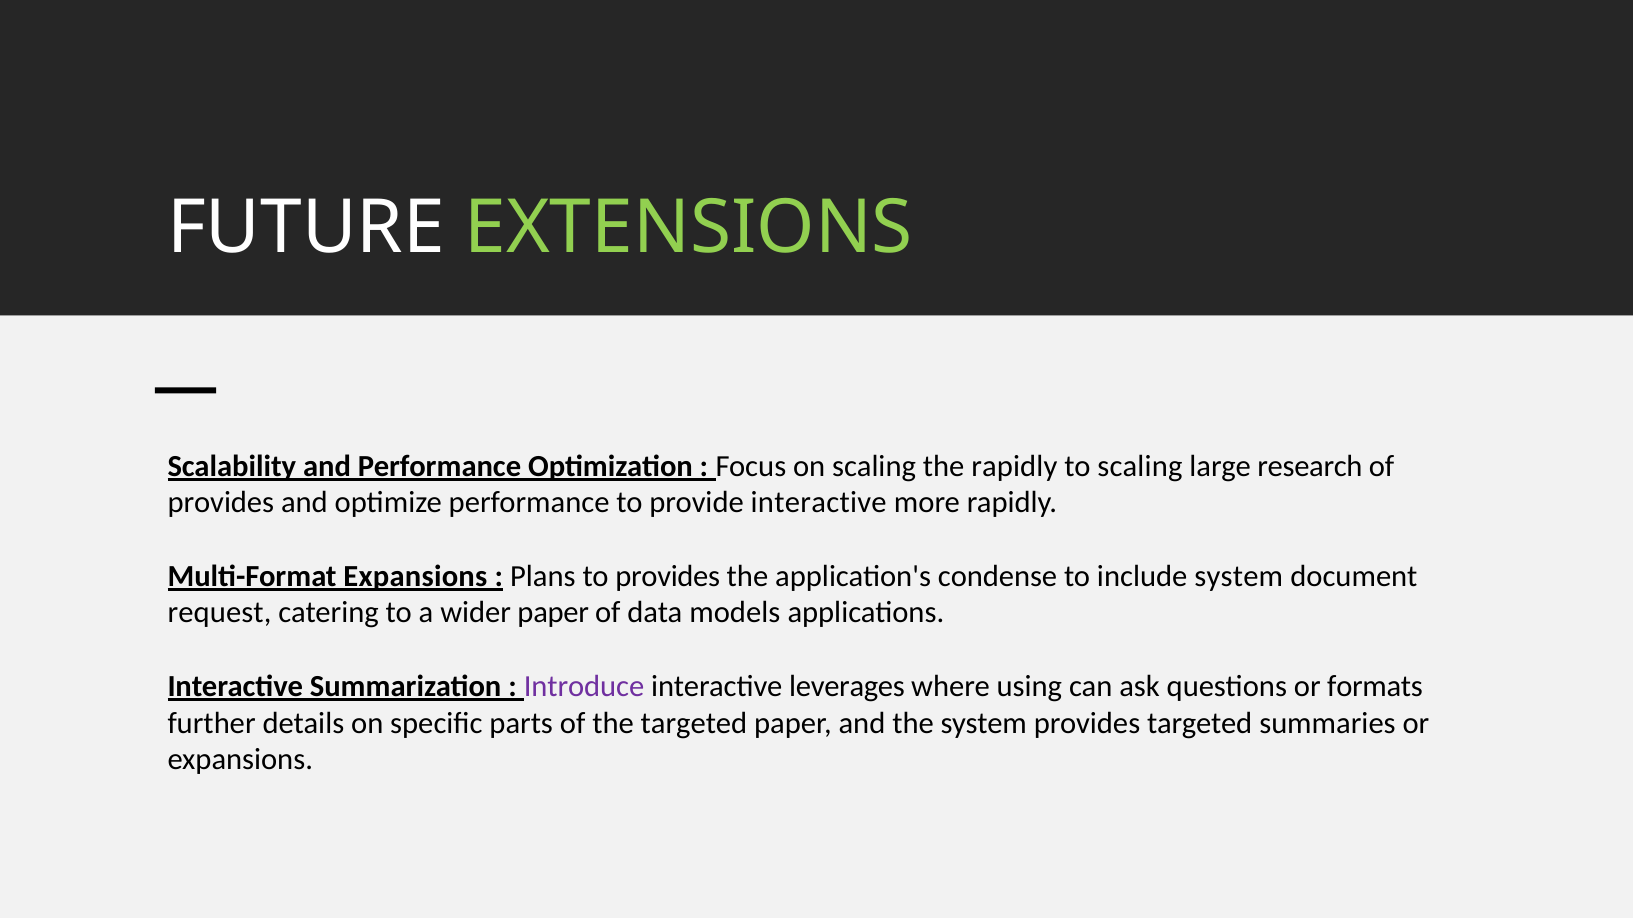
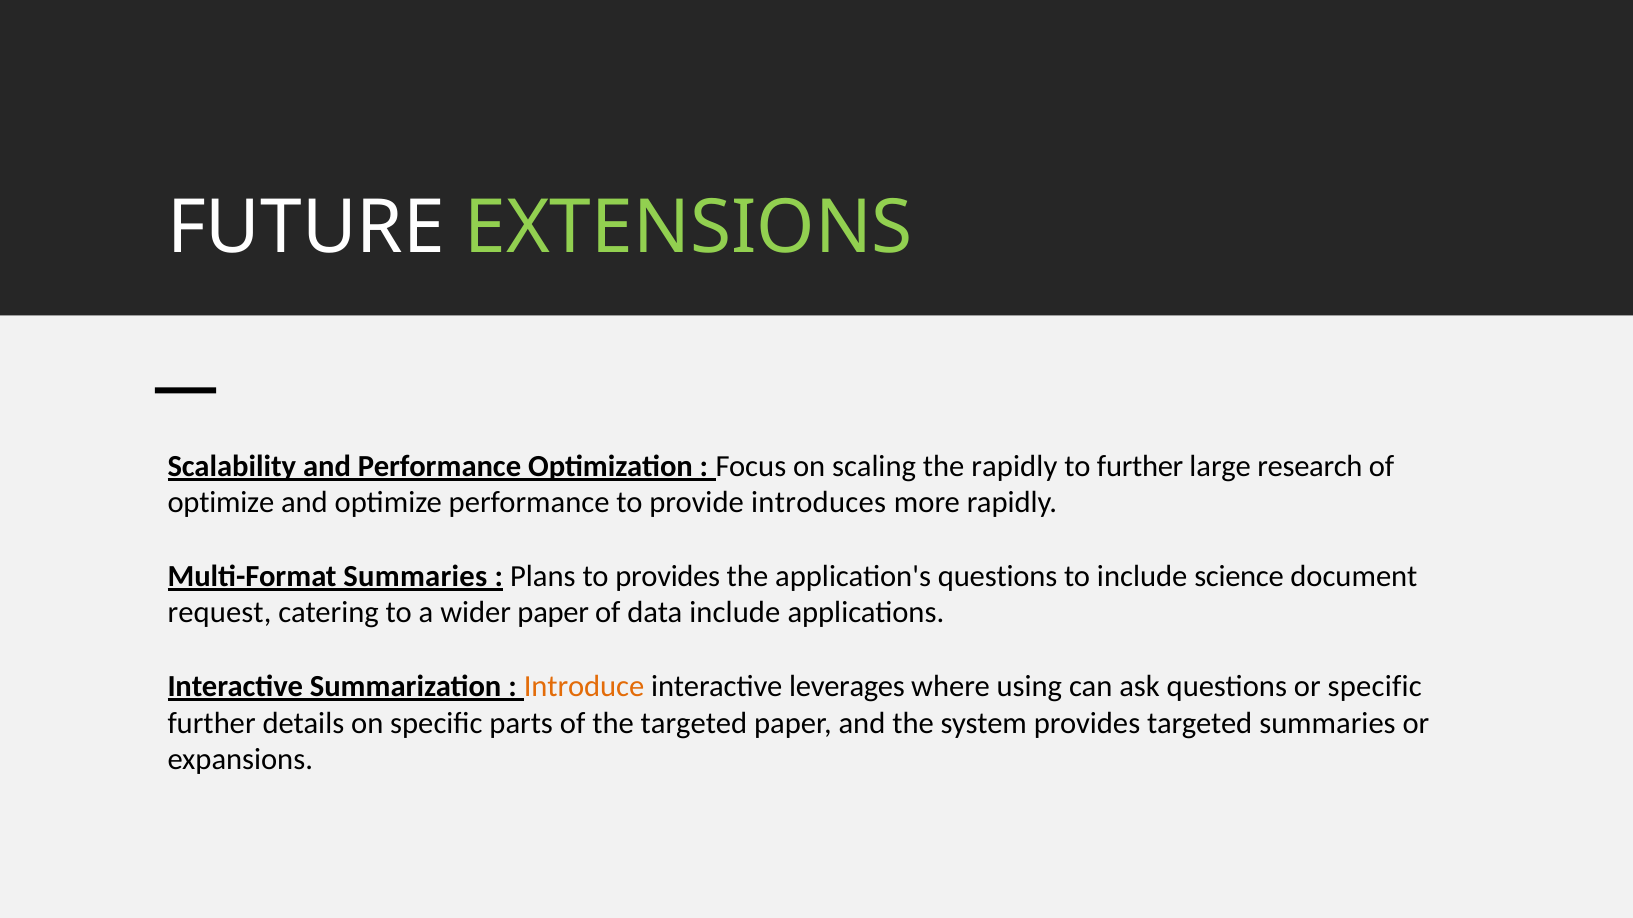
to scaling: scaling -> further (1140, 466)
provides: provides -> optimize (221, 503)
provide interactive: interactive -> introduces (819, 503)
Multi-Format Expansions: Expansions -> Summaries (415, 576)
application's condense: condense -> questions (998, 576)
include system: system -> science (1239, 576)
data models: models -> include (735, 613)
Introduce colour: purple -> orange (584, 687)
or formats: formats -> specific (1375, 687)
